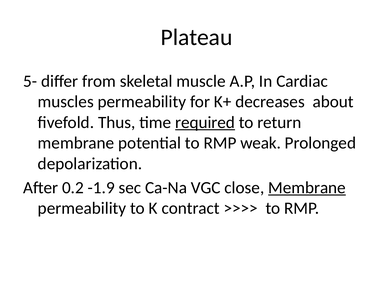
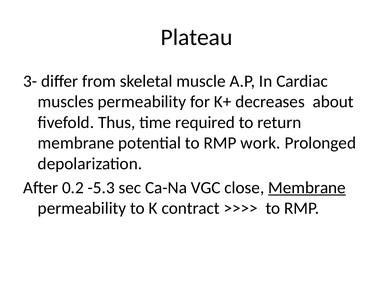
5-: 5- -> 3- (30, 81)
required underline: present -> none (205, 122)
weak: weak -> work (261, 143)
-1.9: -1.9 -> -5.3 (101, 188)
